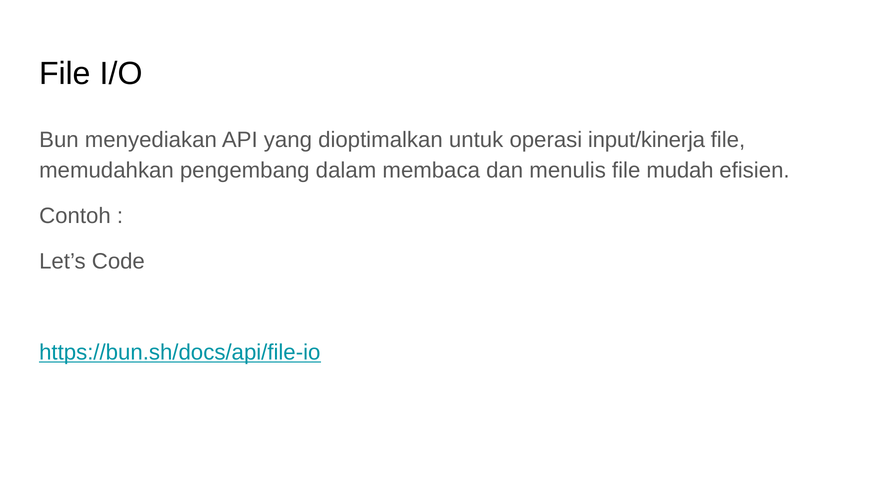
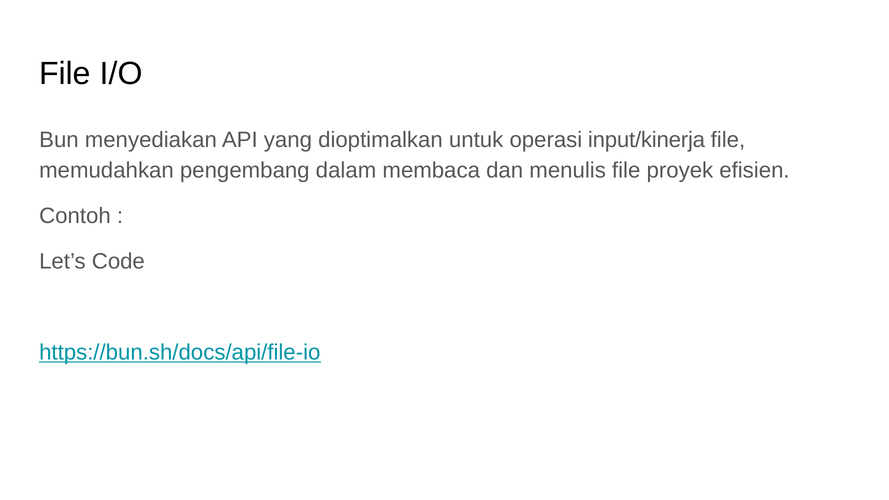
mudah: mudah -> proyek (680, 170)
